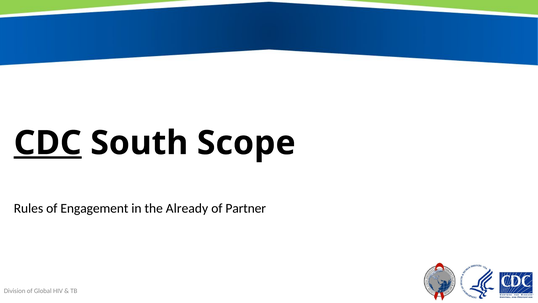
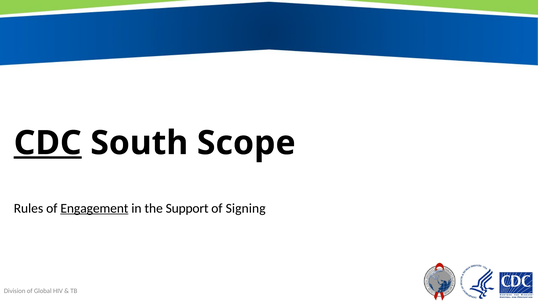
Engagement underline: none -> present (94, 208)
Already: Already -> Support (187, 208)
Partner: Partner -> Signing (246, 208)
